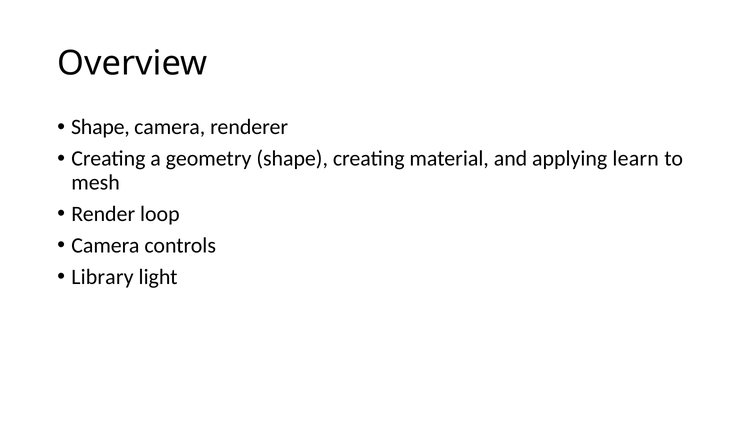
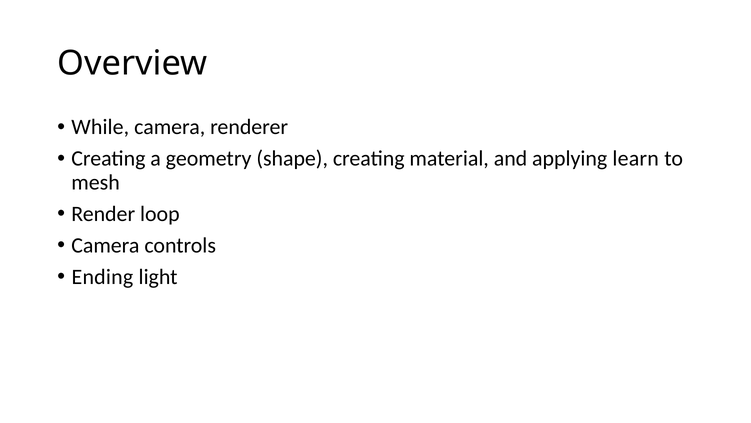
Shape: Shape -> While (100, 127)
Library: Library -> Ending (102, 277)
